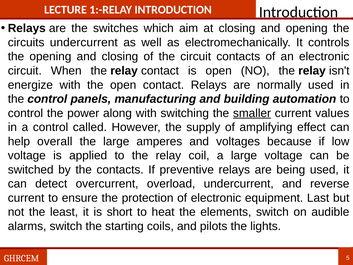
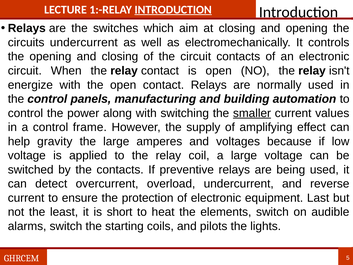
INTRODUCTION underline: none -> present (173, 10)
called: called -> frame (90, 127)
overall: overall -> gravity (55, 141)
